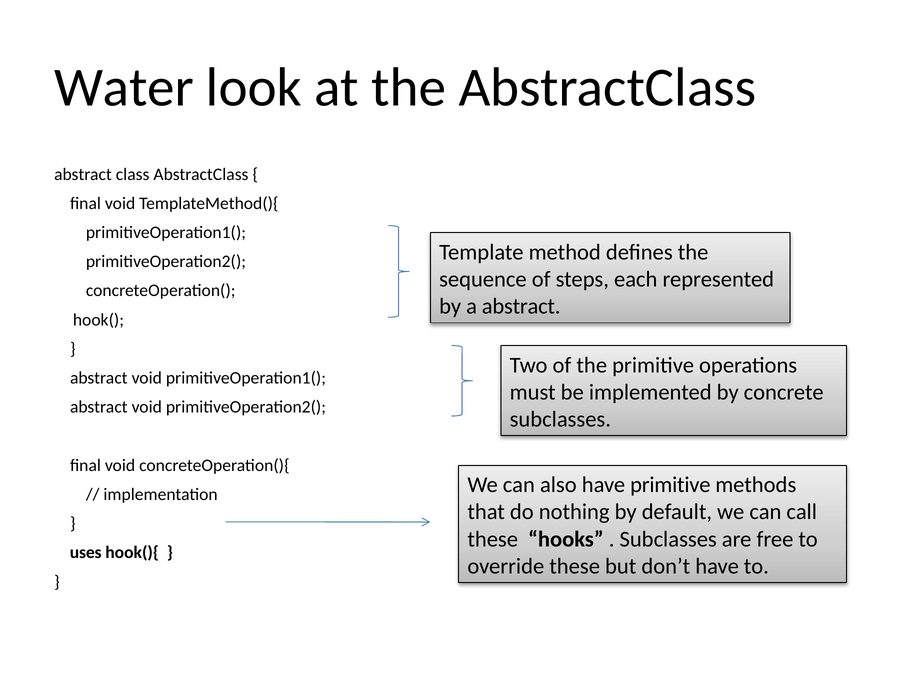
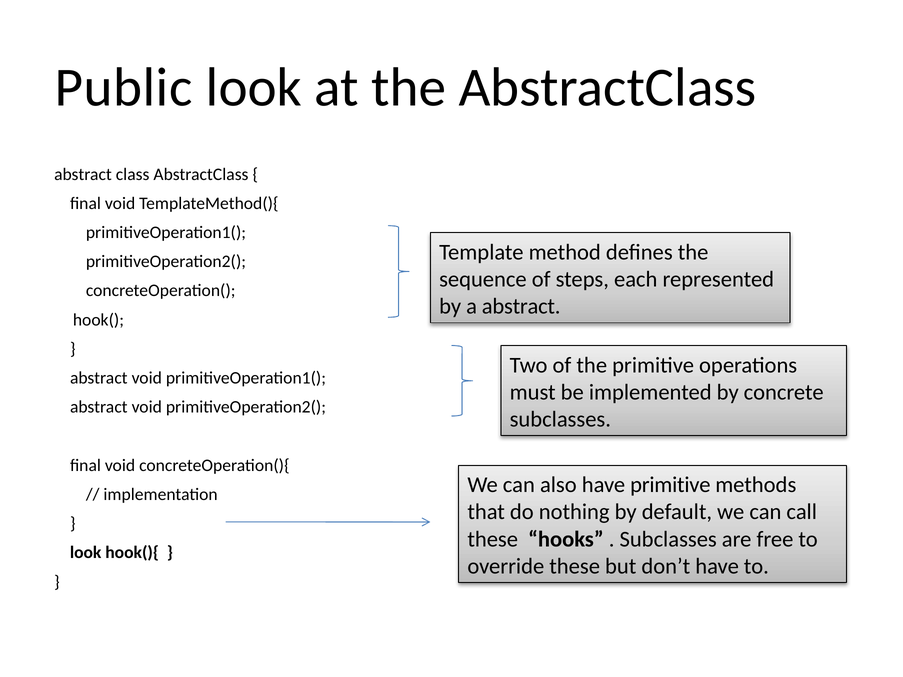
Water: Water -> Public (124, 87)
uses: uses -> look (86, 553)
